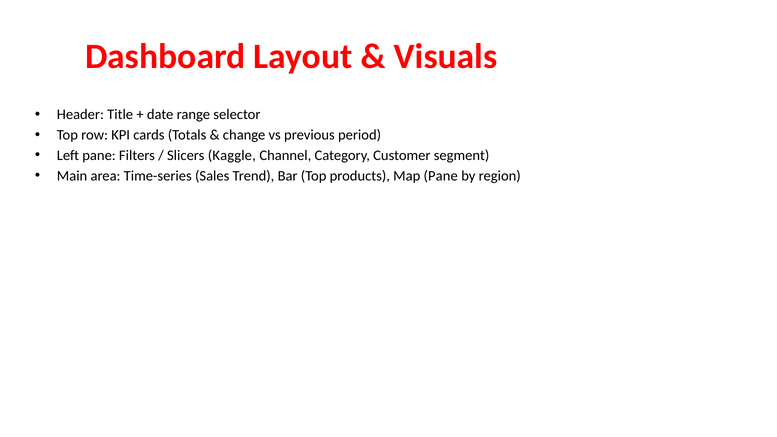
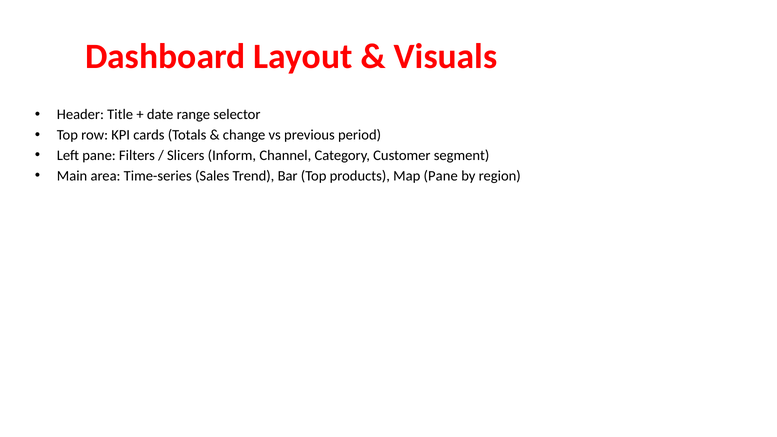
Kaggle: Kaggle -> Inform (232, 155)
